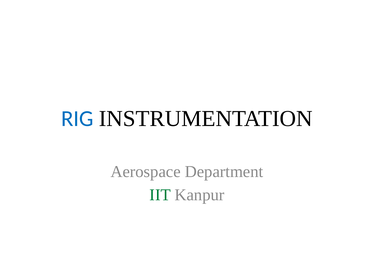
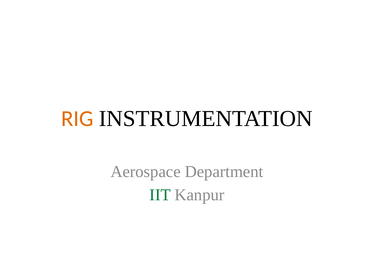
RIG colour: blue -> orange (77, 119)
